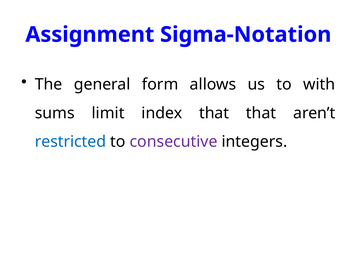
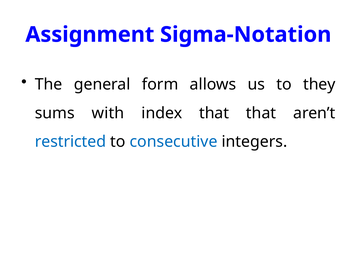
with: with -> they (319, 84)
limit: limit -> with (108, 113)
consecutive colour: purple -> blue (174, 142)
